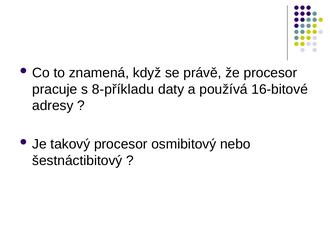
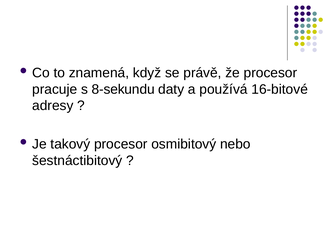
8-příkladu: 8-příkladu -> 8-sekundu (123, 89)
